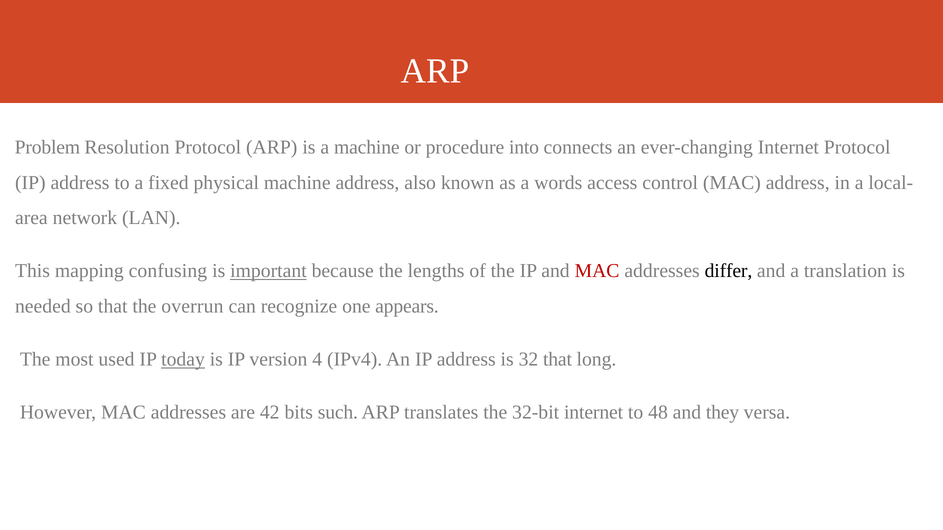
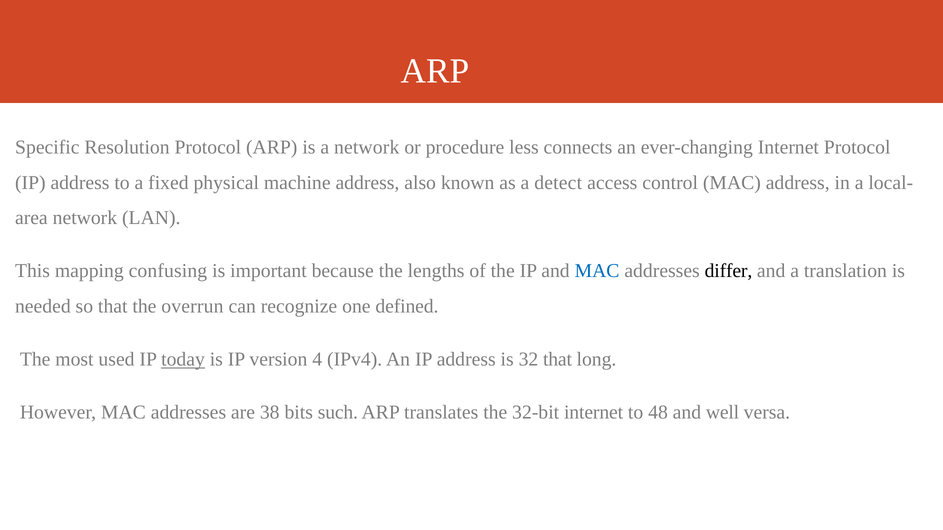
Problem: Problem -> Specific (47, 147)
a machine: machine -> network (367, 147)
into: into -> less (524, 147)
words: words -> detect (558, 183)
important underline: present -> none (268, 271)
MAC colour: red -> blue (597, 271)
appears: appears -> defined (407, 307)
42: 42 -> 38 (270, 413)
they: they -> well (723, 413)
